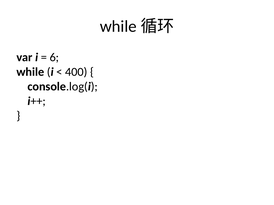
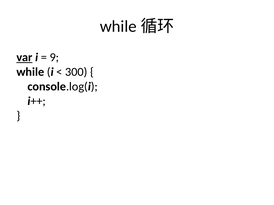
var underline: none -> present (24, 57)
6: 6 -> 9 (54, 57)
400: 400 -> 300 (76, 72)
